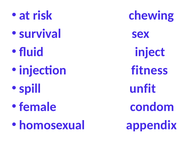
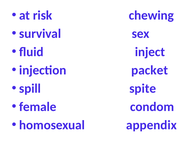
fitness: fitness -> packet (150, 70)
unfit: unfit -> spite (143, 89)
